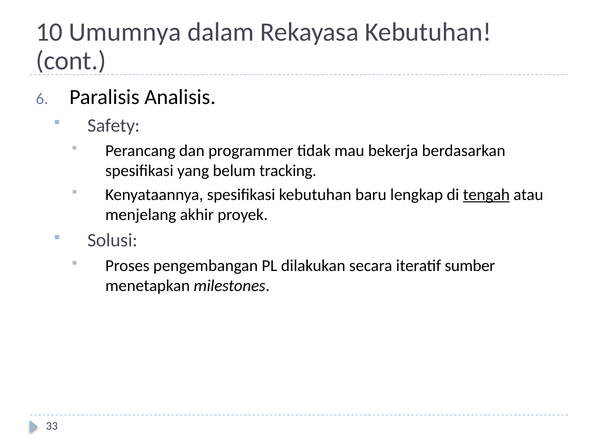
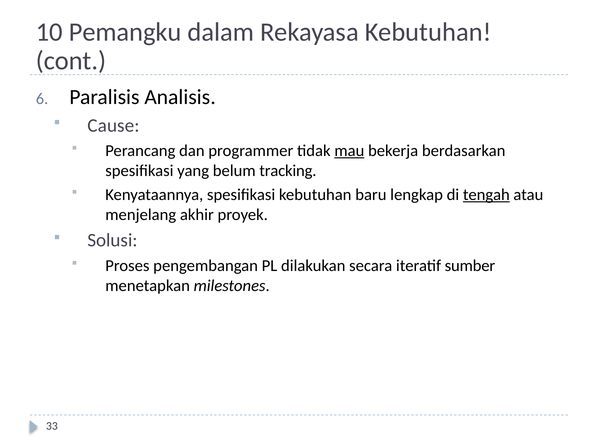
Umumnya: Umumnya -> Pemangku (125, 32)
Safety: Safety -> Cause (114, 126)
mau underline: none -> present (349, 151)
